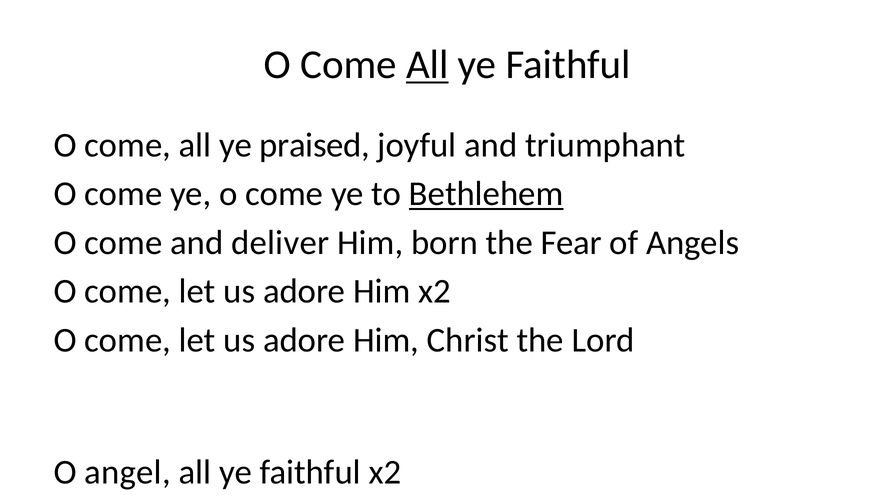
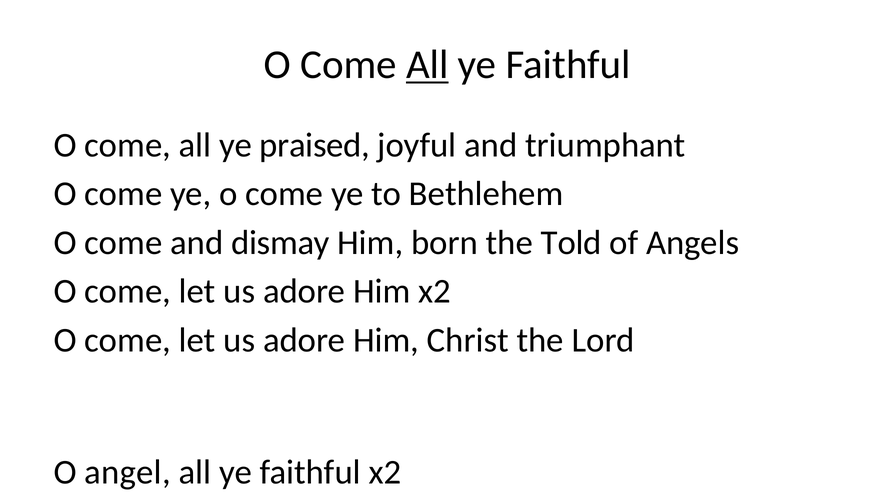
Bethlehem underline: present -> none (486, 194)
deliver: deliver -> dismay (280, 243)
Fear: Fear -> Told (571, 243)
